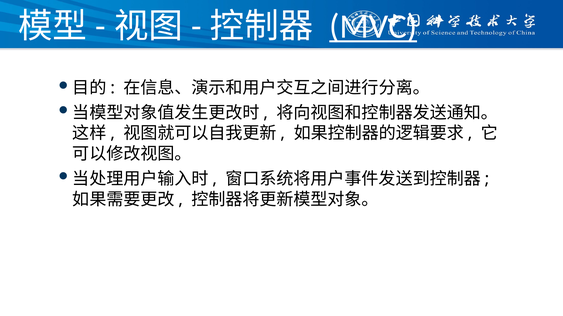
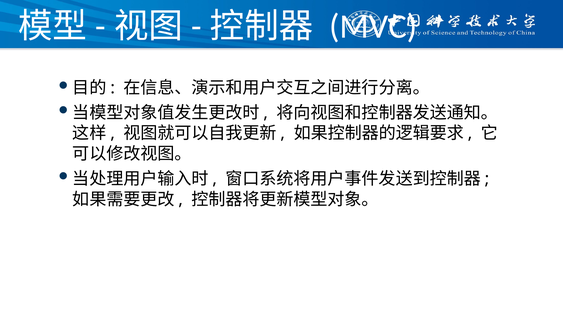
MVC underline: present -> none (373, 27)
